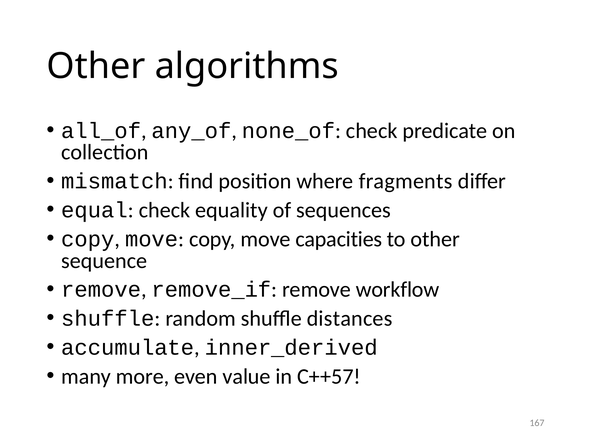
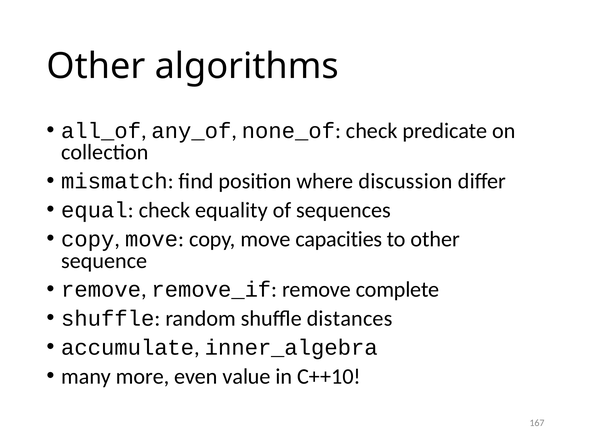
fragments: fragments -> discussion (406, 181)
workflow: workflow -> complete (398, 290)
inner_derived: inner_derived -> inner_algebra (291, 348)
C++57: C++57 -> C++10 (329, 377)
